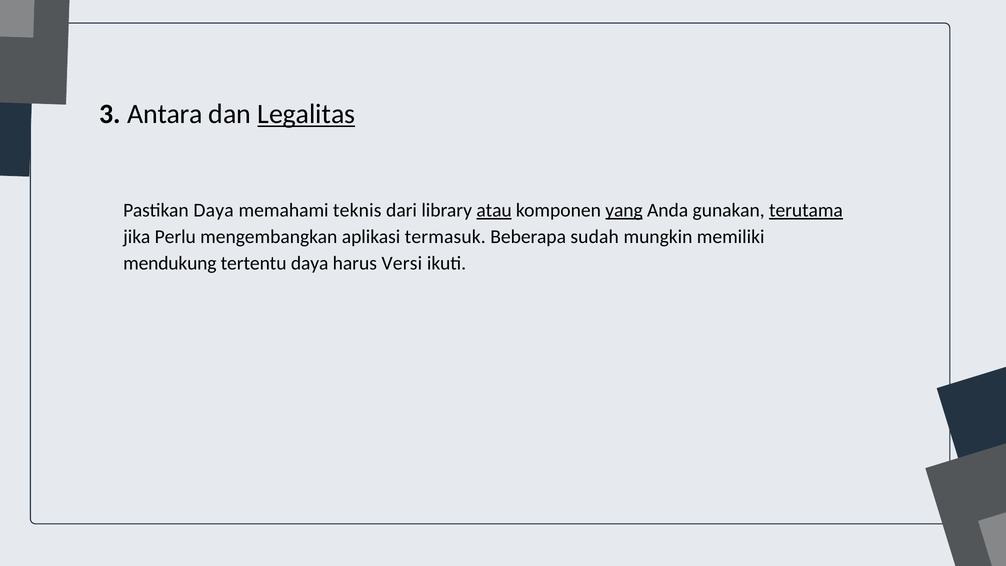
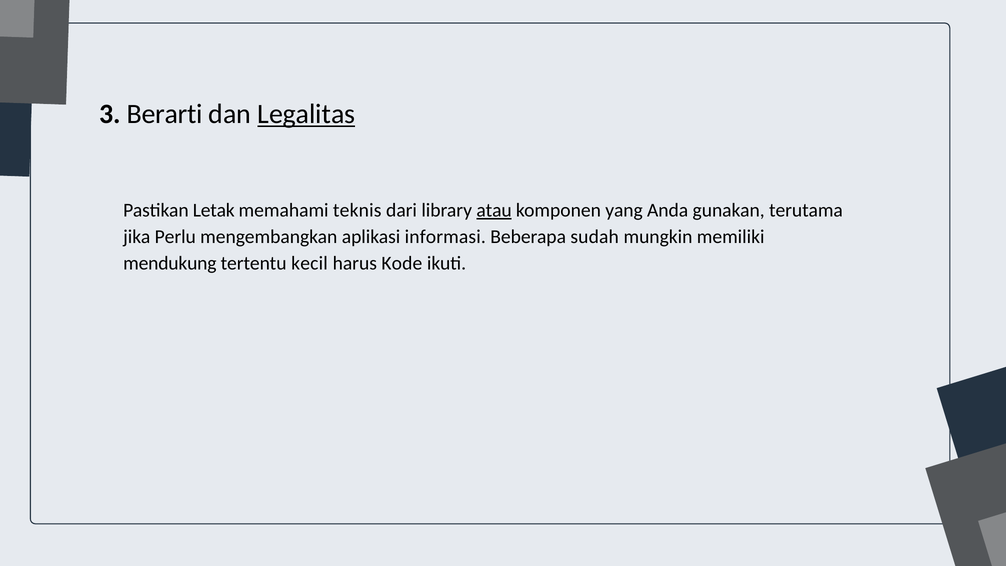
Antara: Antara -> Berarti (165, 114)
Pastikan Daya: Daya -> Letak (214, 210)
yang underline: present -> none (624, 210)
terutama underline: present -> none (806, 210)
termasuk: termasuk -> informasi (445, 237)
tertentu daya: daya -> kecil (309, 263)
Versi: Versi -> Kode (402, 263)
